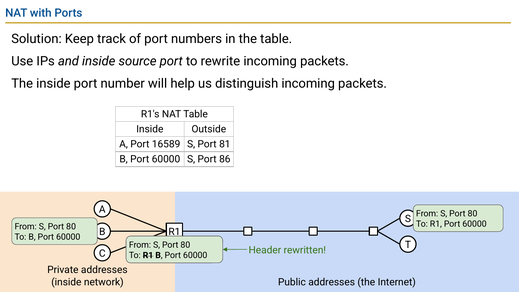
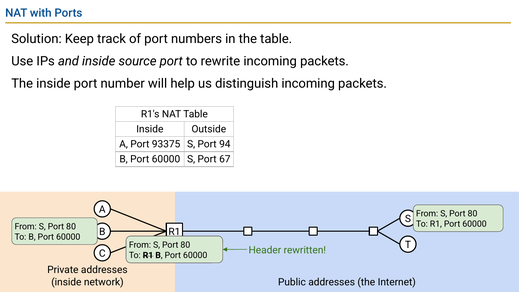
16589: 16589 -> 93375 (166, 144)
81: 81 -> 94 (225, 144)
86: 86 -> 67 (225, 159)
